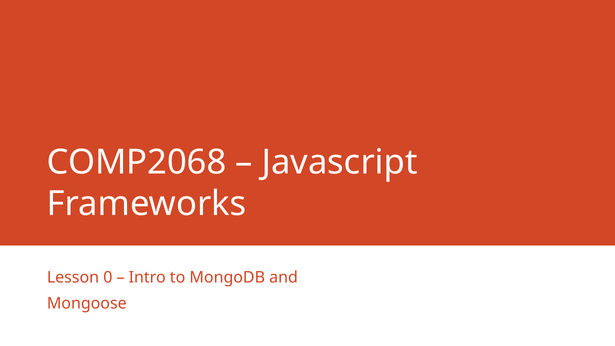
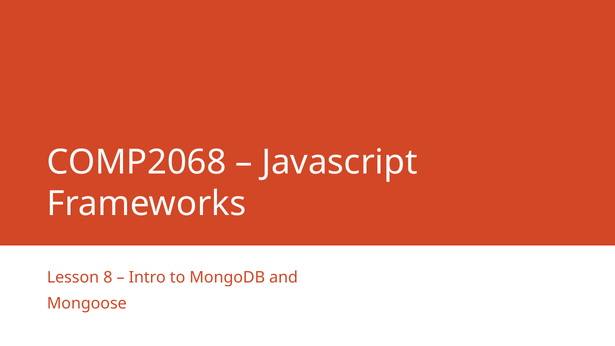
0: 0 -> 8 (108, 278)
